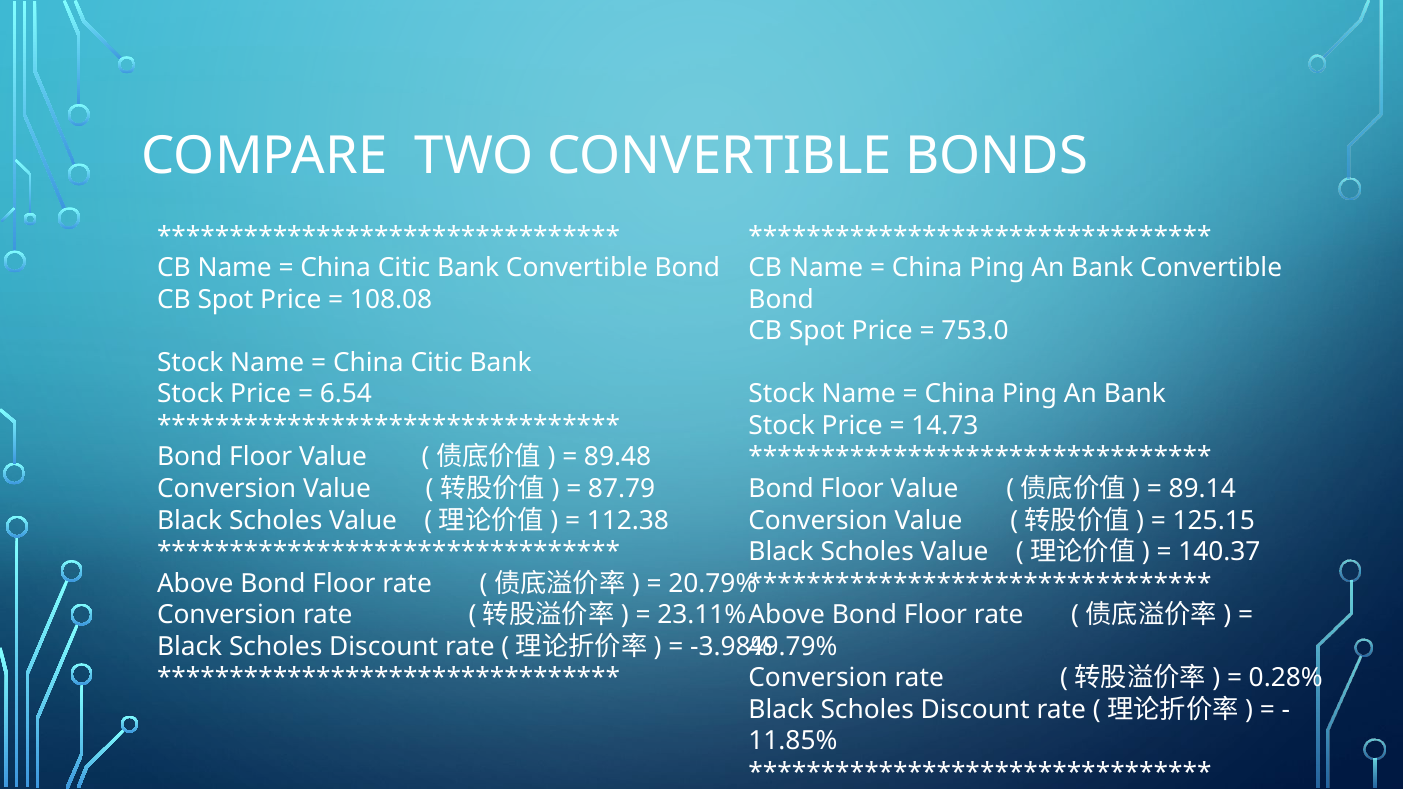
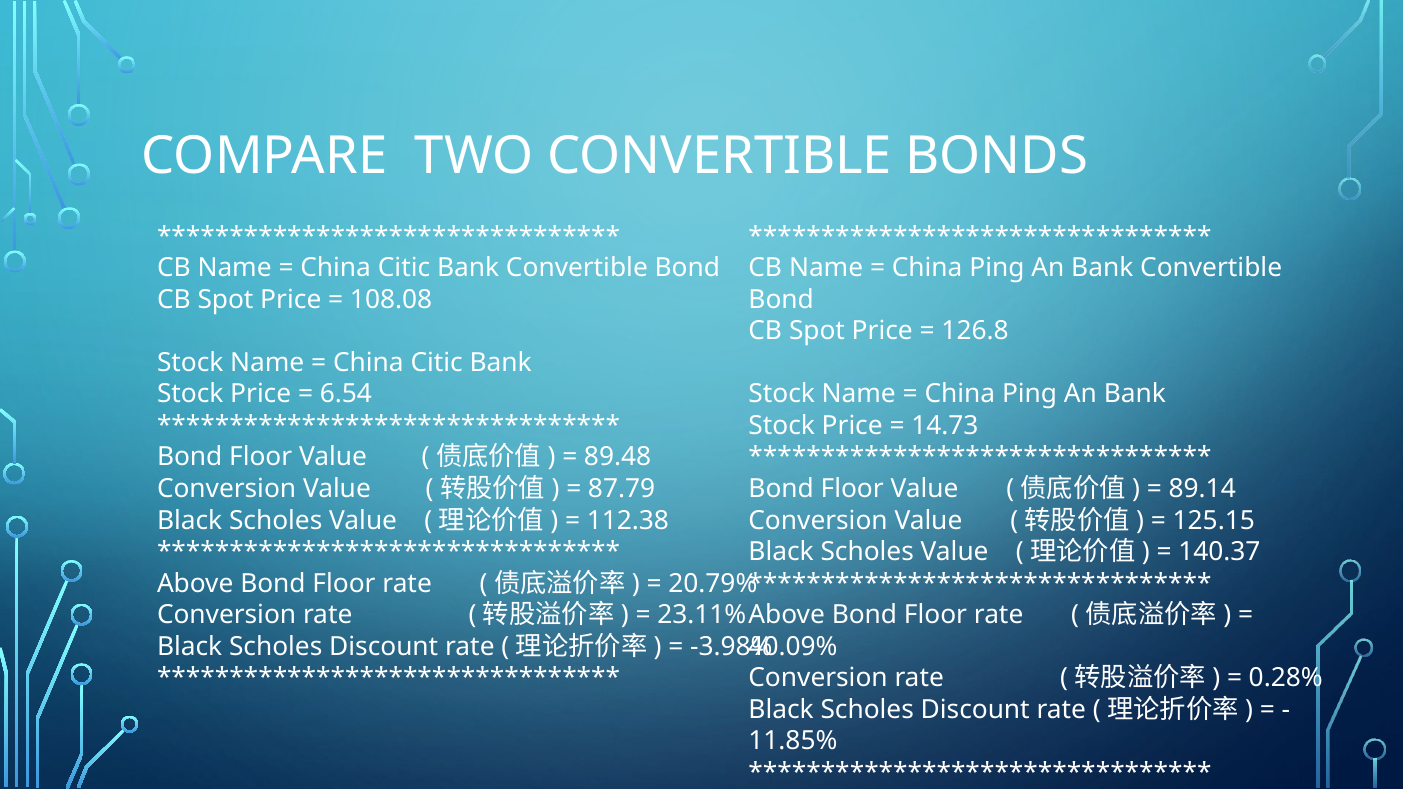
753.0: 753.0 -> 126.8 (975, 331)
49.79%: 49.79% -> 40.09% (793, 647)
